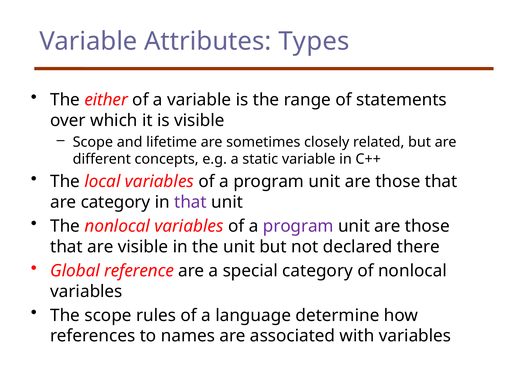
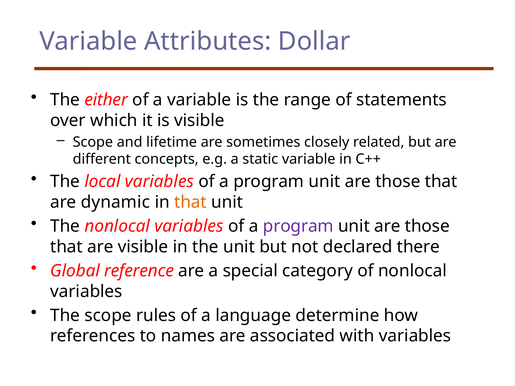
Types: Types -> Dollar (314, 41)
are category: category -> dynamic (115, 202)
that colour: purple -> orange (190, 202)
